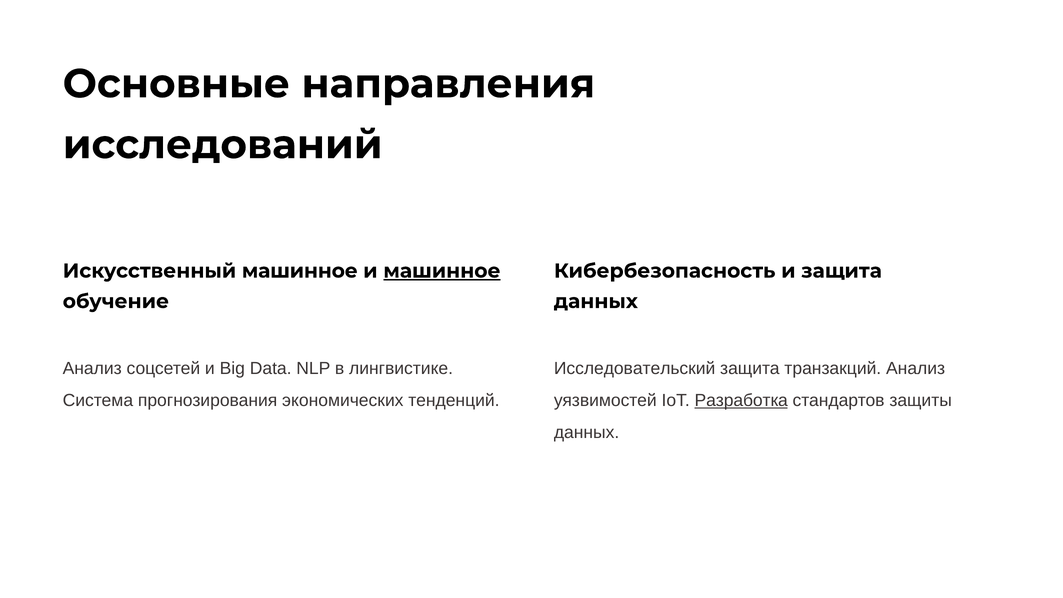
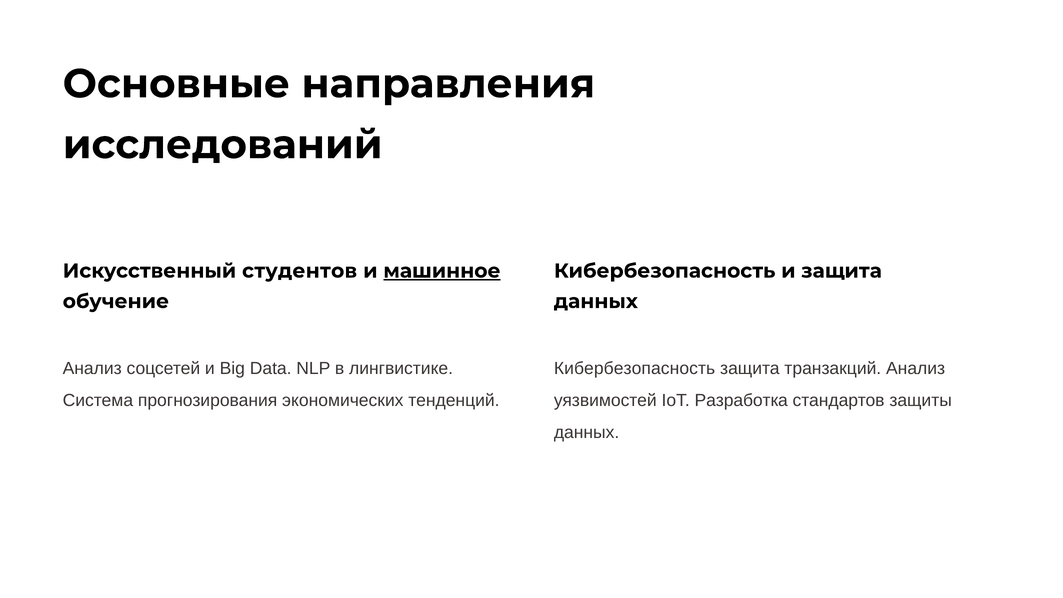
Искусственный машинное: машинное -> студентов (300, 271)
Исследовательский: Исследовательский -> Кибербезопасность (635, 368)
Разработка underline: present -> none (741, 400)
